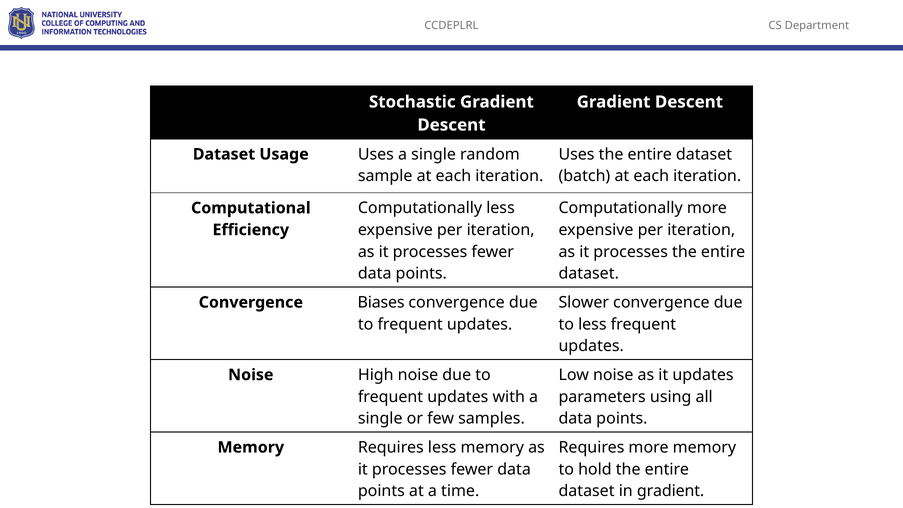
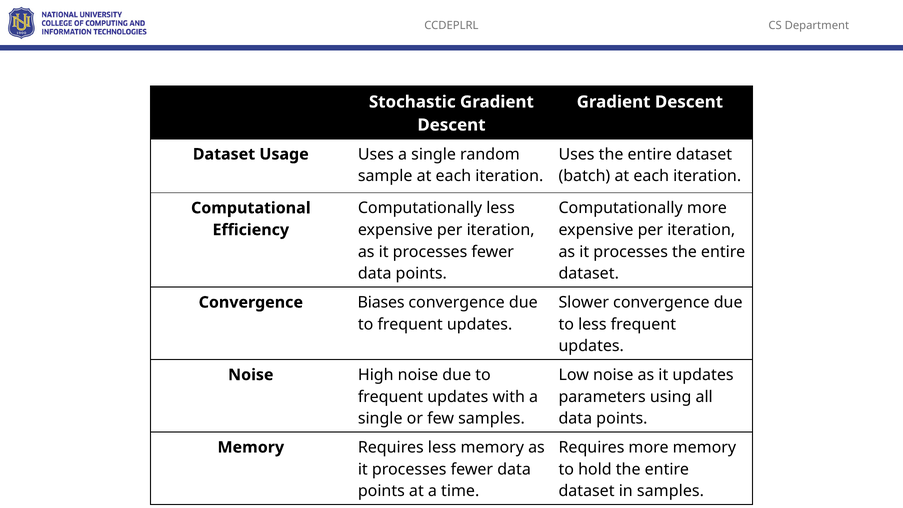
in gradient: gradient -> samples (670, 491)
